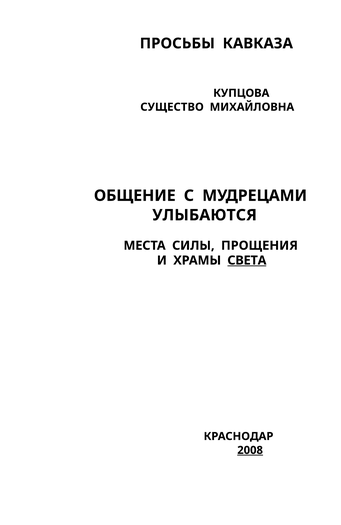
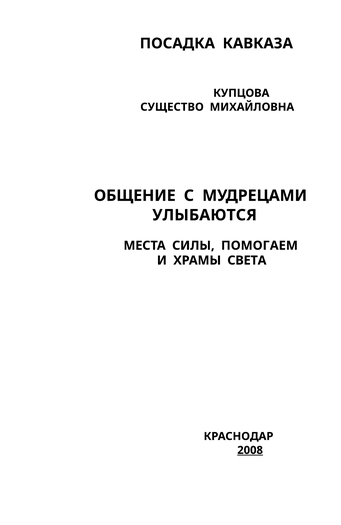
ПРОСЬБЫ: ПРОСЬБЫ -> ПОСАДКА (177, 43)
ПРОЩЕНИЯ: ПРОЩЕНИЯ -> ПОМОГАЕМ (259, 245)
СВЕТА underline: present -> none (247, 260)
